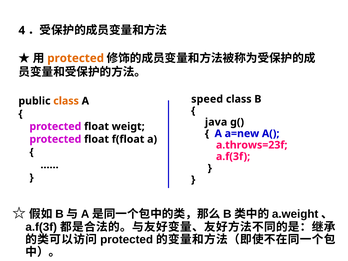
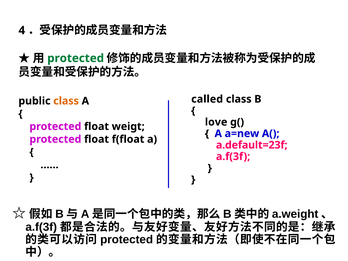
protected colour: orange -> green (76, 58)
speed: speed -> called (207, 99)
java: java -> love (216, 122)
a.throws=23f: a.throws=23f -> a.default=23f (252, 145)
